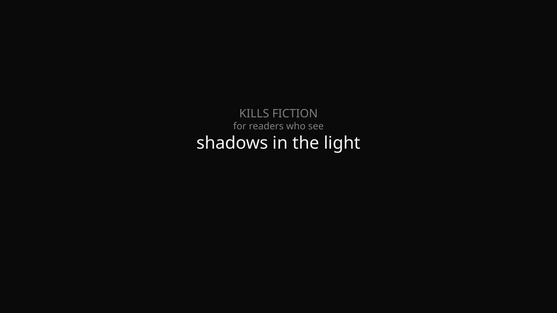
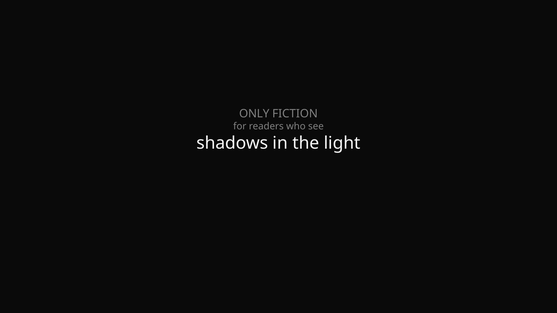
KILLS: KILLS -> ONLY (254, 114)
